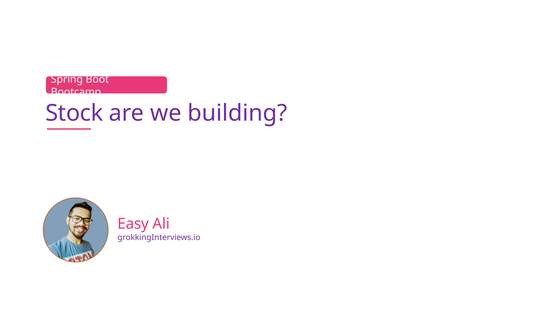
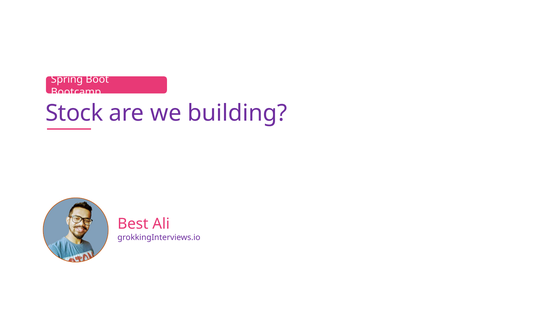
Easy: Easy -> Best (133, 224)
